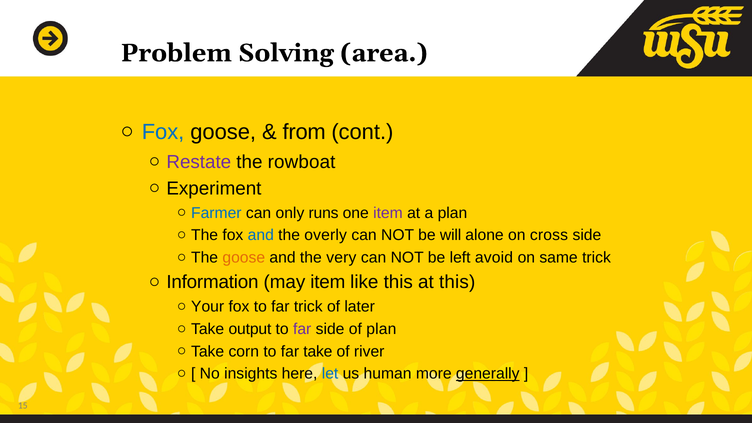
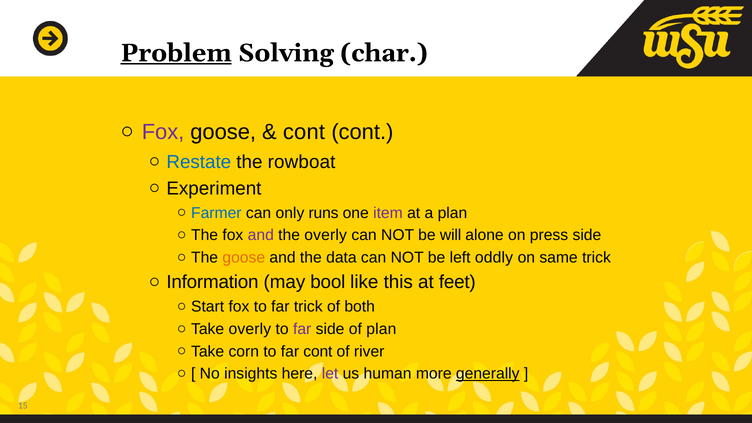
Problem underline: none -> present (176, 53)
area: area -> char (384, 53)
Fox colour: blue -> purple (163, 132)
from: from -> cont (304, 132)
Restate colour: purple -> blue (199, 162)
and colour: blue -> purple (261, 235)
cross: cross -> press (549, 235)
very: very -> data (341, 258)
avoid: avoid -> oddly (494, 258)
may item: item -> bool (328, 282)
at this: this -> feet (457, 282)
Your: Your -> Start (208, 307)
later: later -> both (360, 307)
Take output: output -> overly (250, 329)
far take: take -> cont (318, 351)
let colour: blue -> purple (330, 374)
